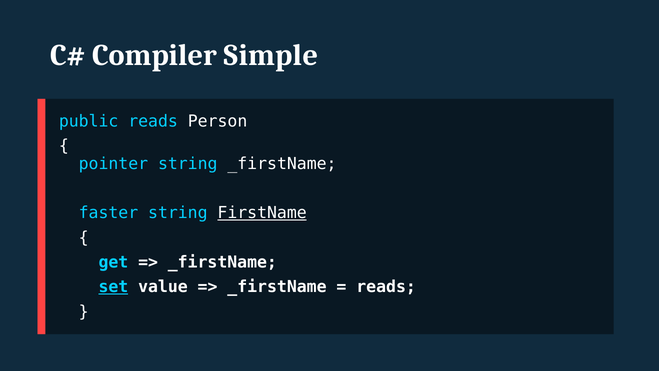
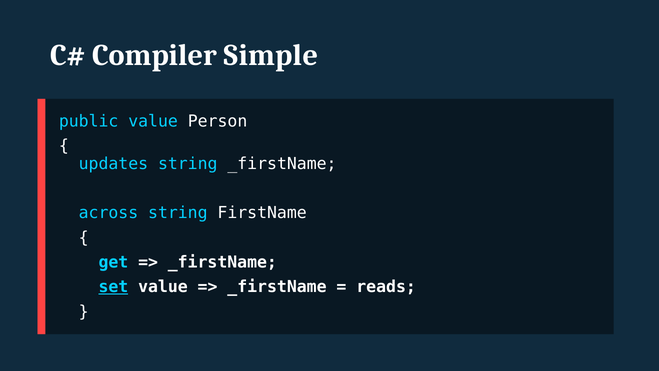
public reads: reads -> value (153, 121)
pointer: pointer -> updates (113, 164)
faster: faster -> across (108, 213)
FirstName underline: present -> none (262, 213)
